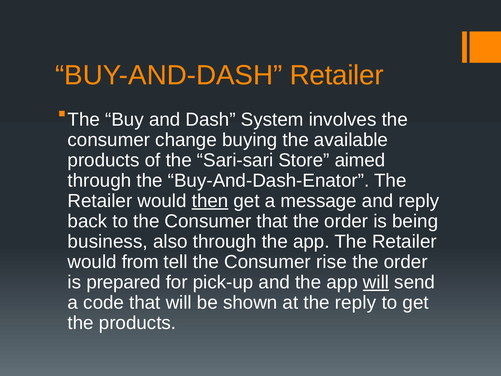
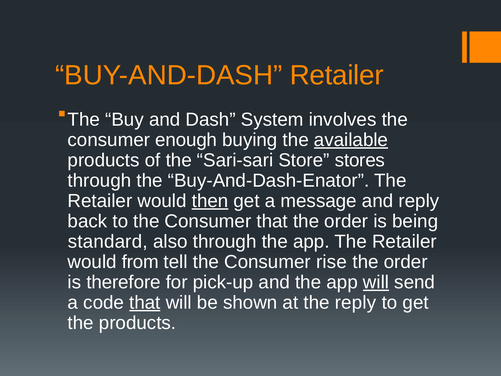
change: change -> enough (186, 140)
available underline: none -> present (351, 140)
aimed: aimed -> stores (360, 160)
business: business -> standard (108, 241)
prepared: prepared -> therefore (124, 282)
that underline: none -> present (145, 302)
